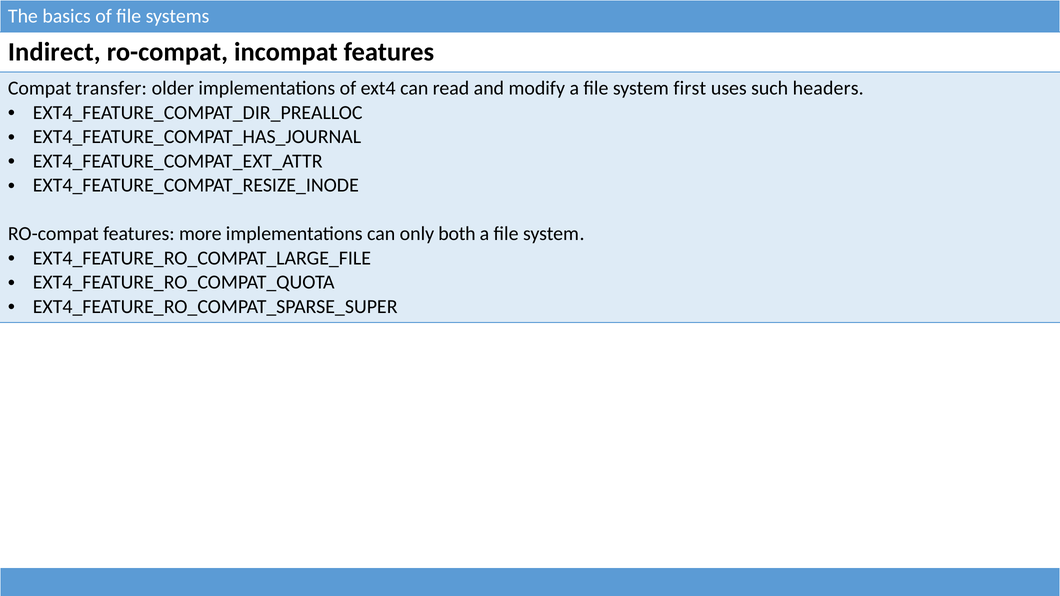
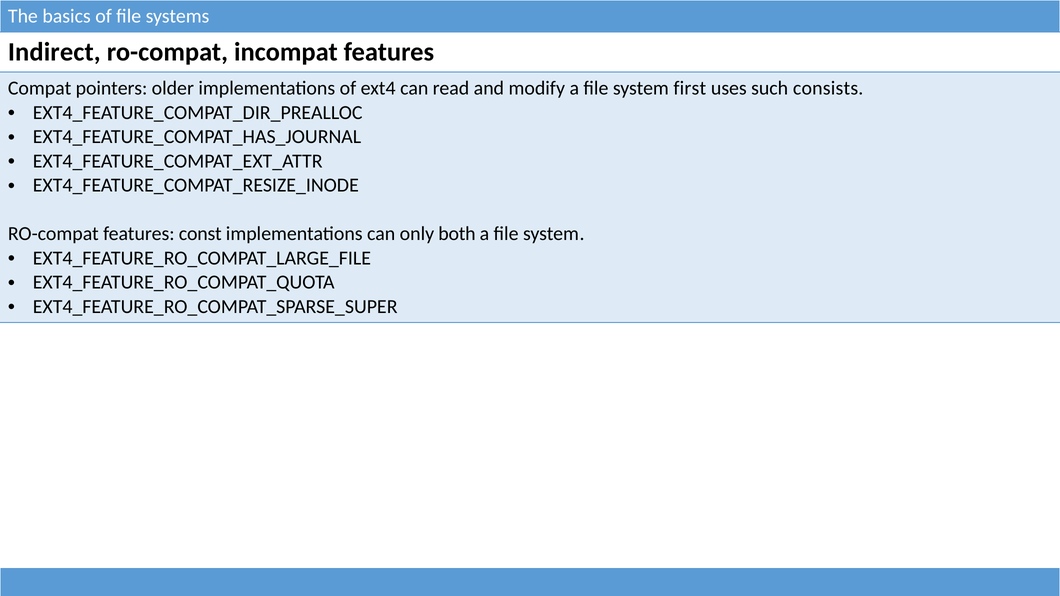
transfer: transfer -> pointers (112, 88)
headers: headers -> consists (828, 88)
more: more -> const (200, 234)
